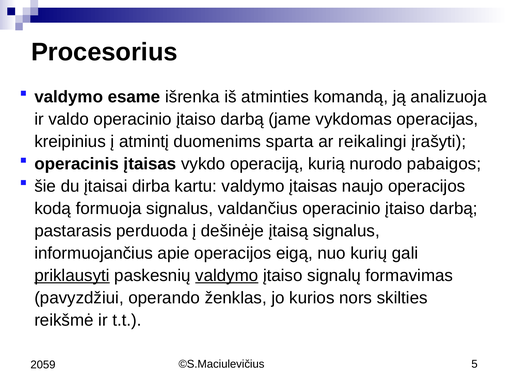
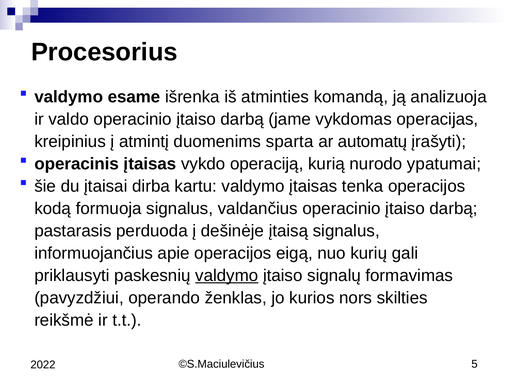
reikalingi: reikalingi -> automatų (373, 141)
pabaigos: pabaigos -> ypatumai (444, 164)
naujo: naujo -> tenka (363, 186)
priklausyti underline: present -> none (72, 275)
2059: 2059 -> 2022 (43, 365)
